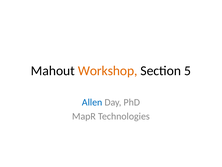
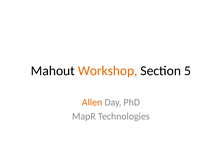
Allen colour: blue -> orange (92, 102)
